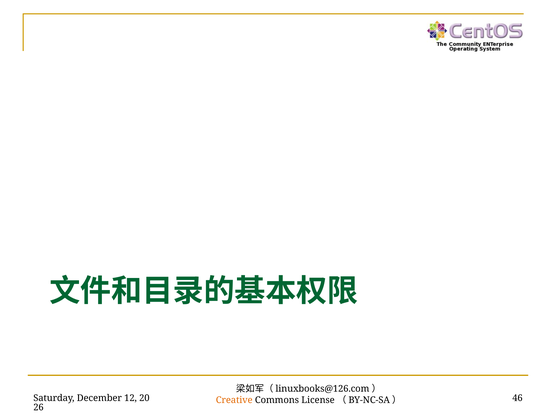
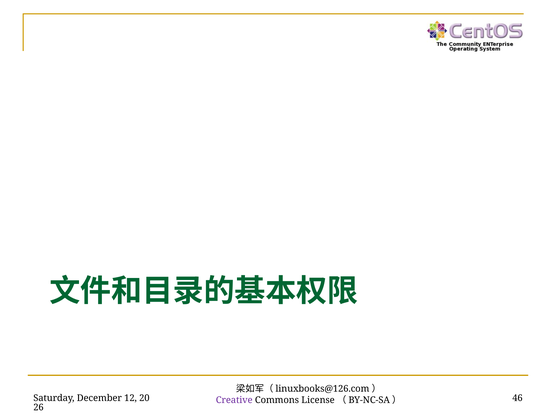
Creative colour: orange -> purple (234, 400)
